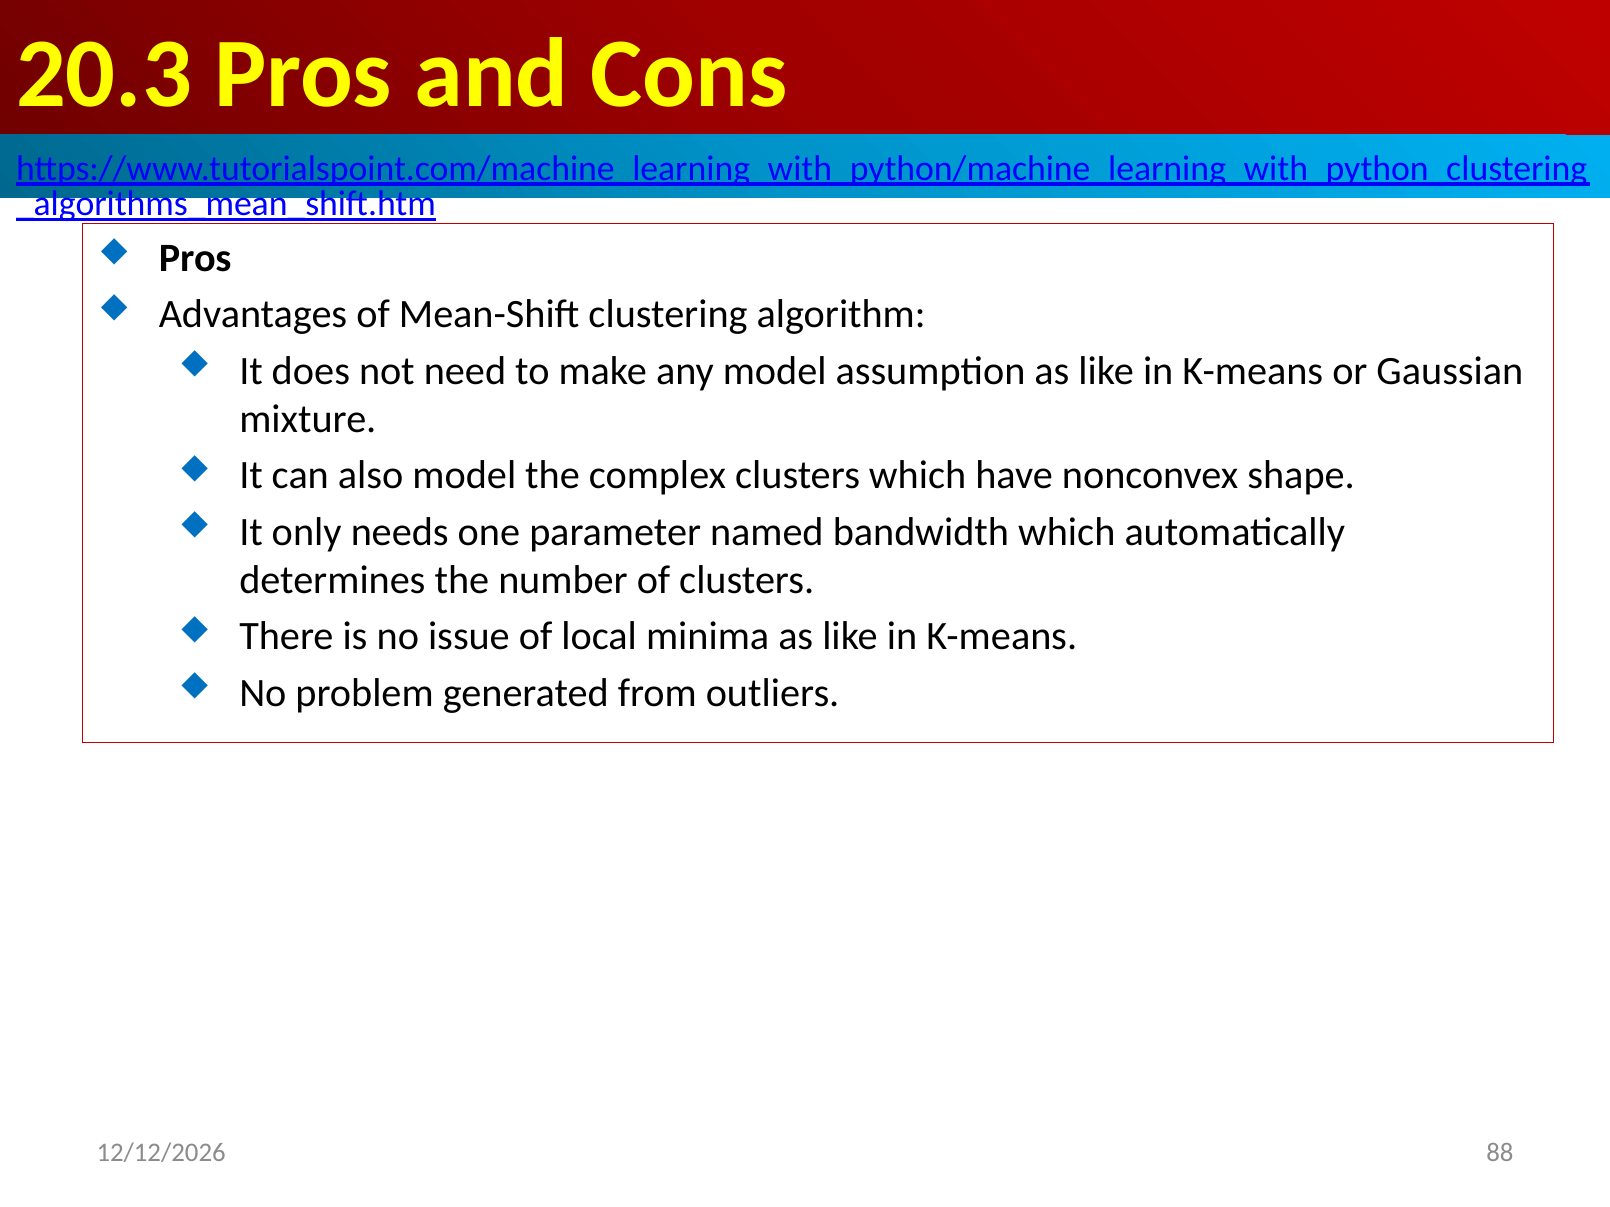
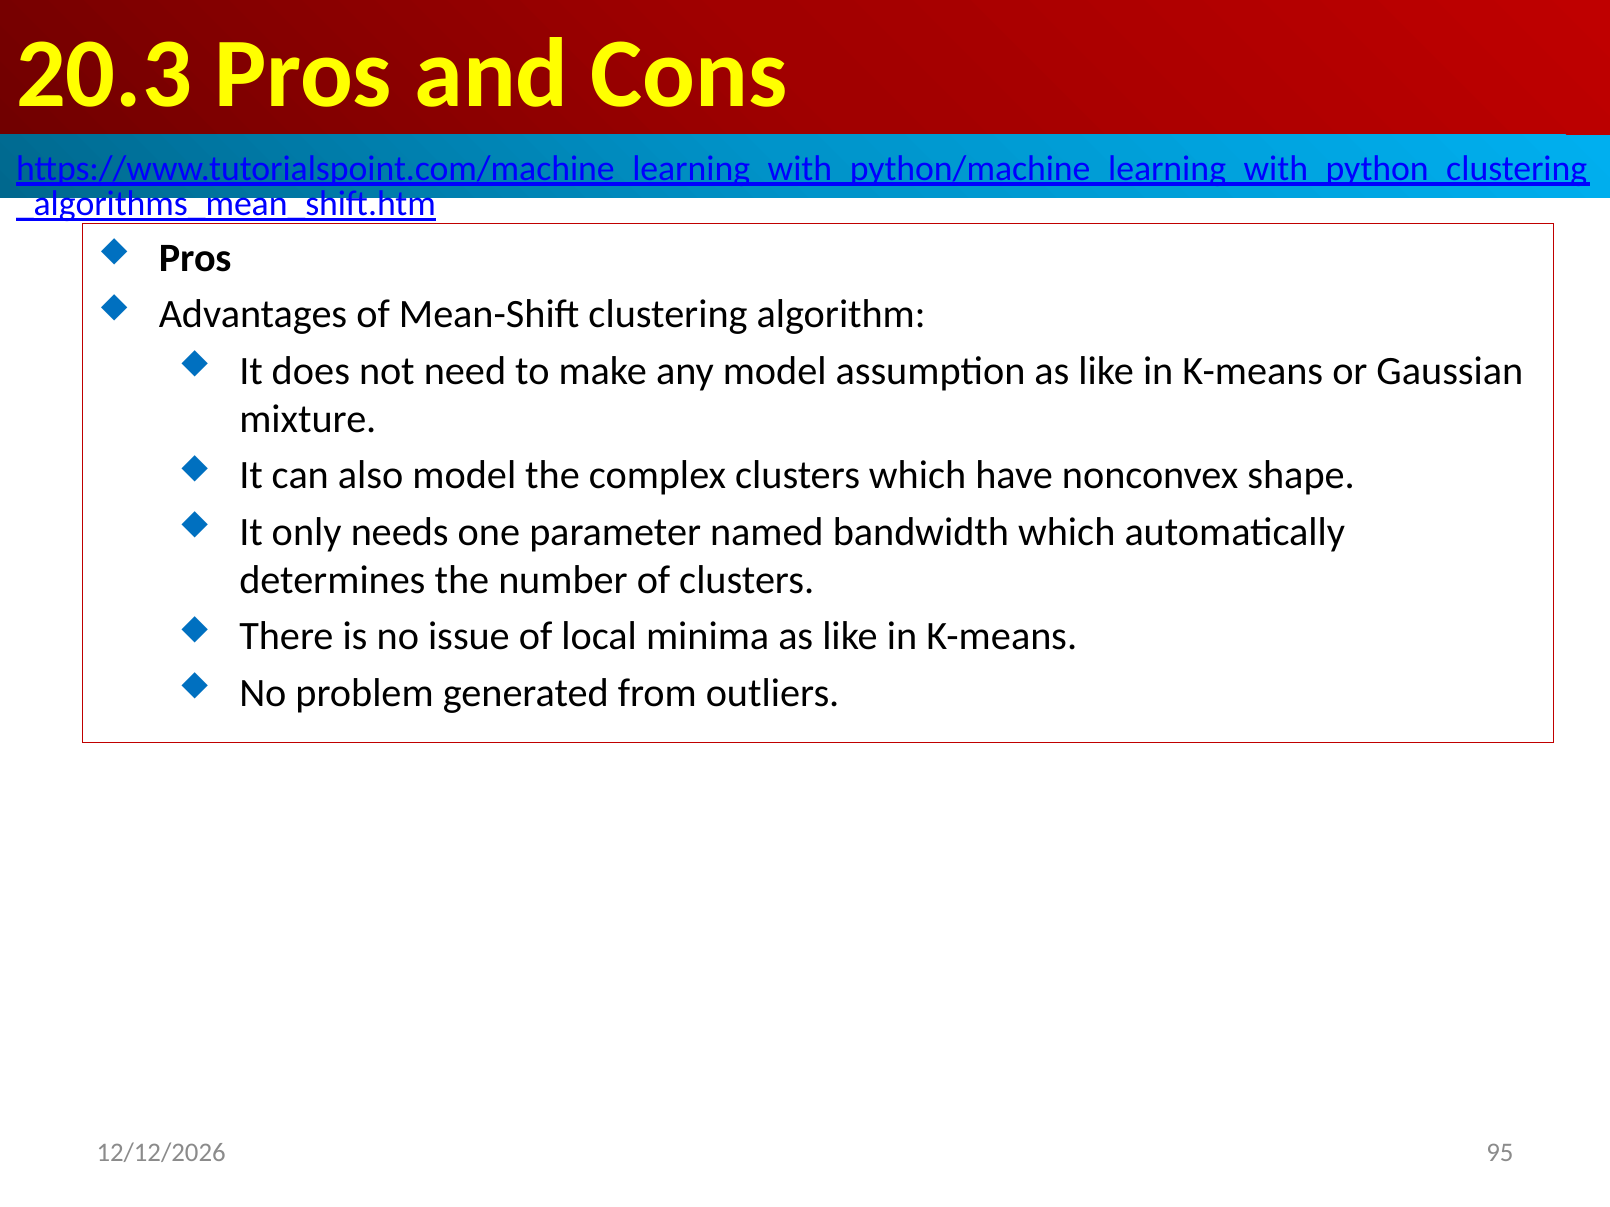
88: 88 -> 95 (1500, 1153)
